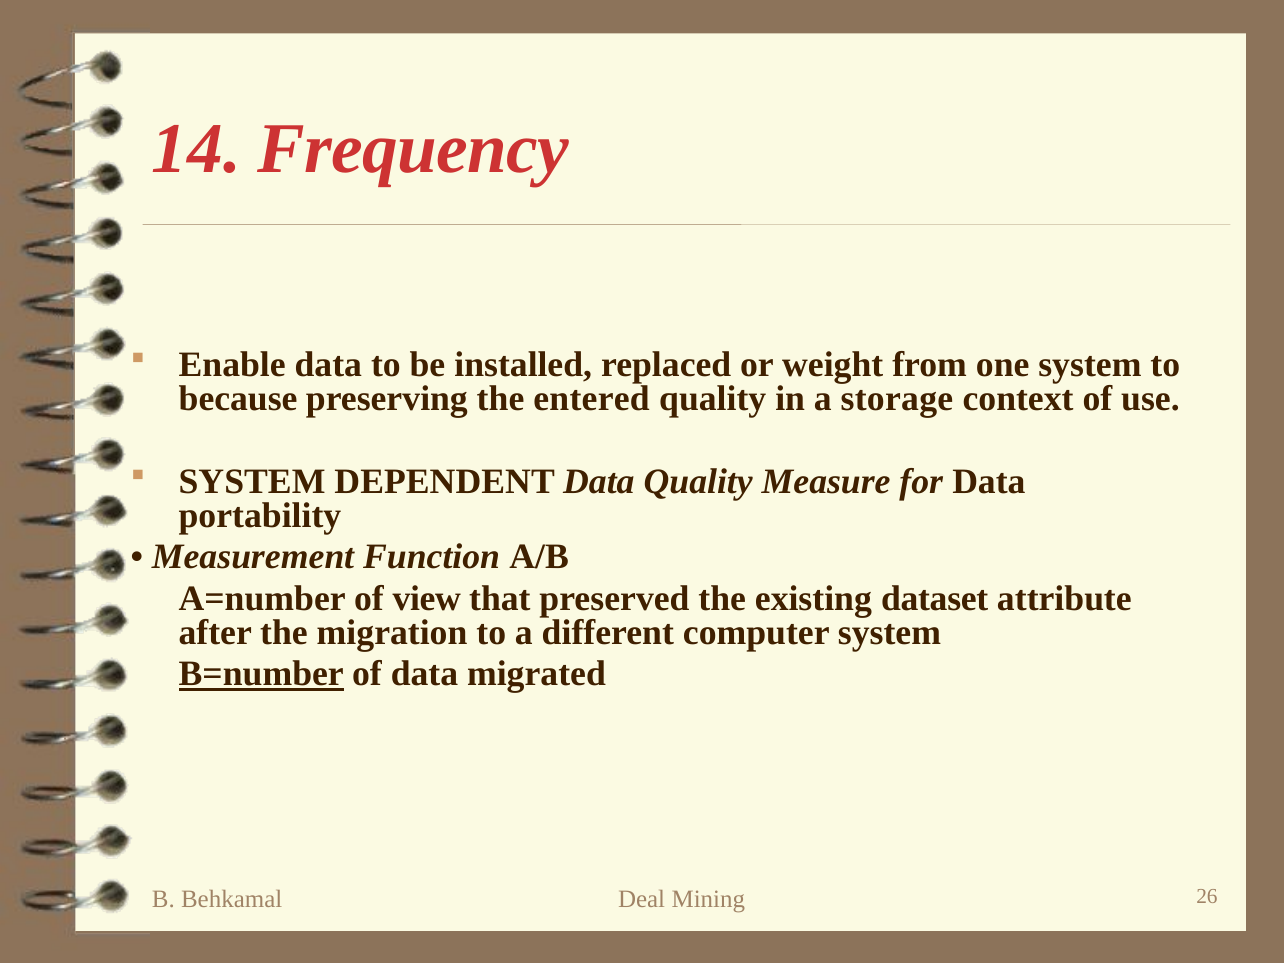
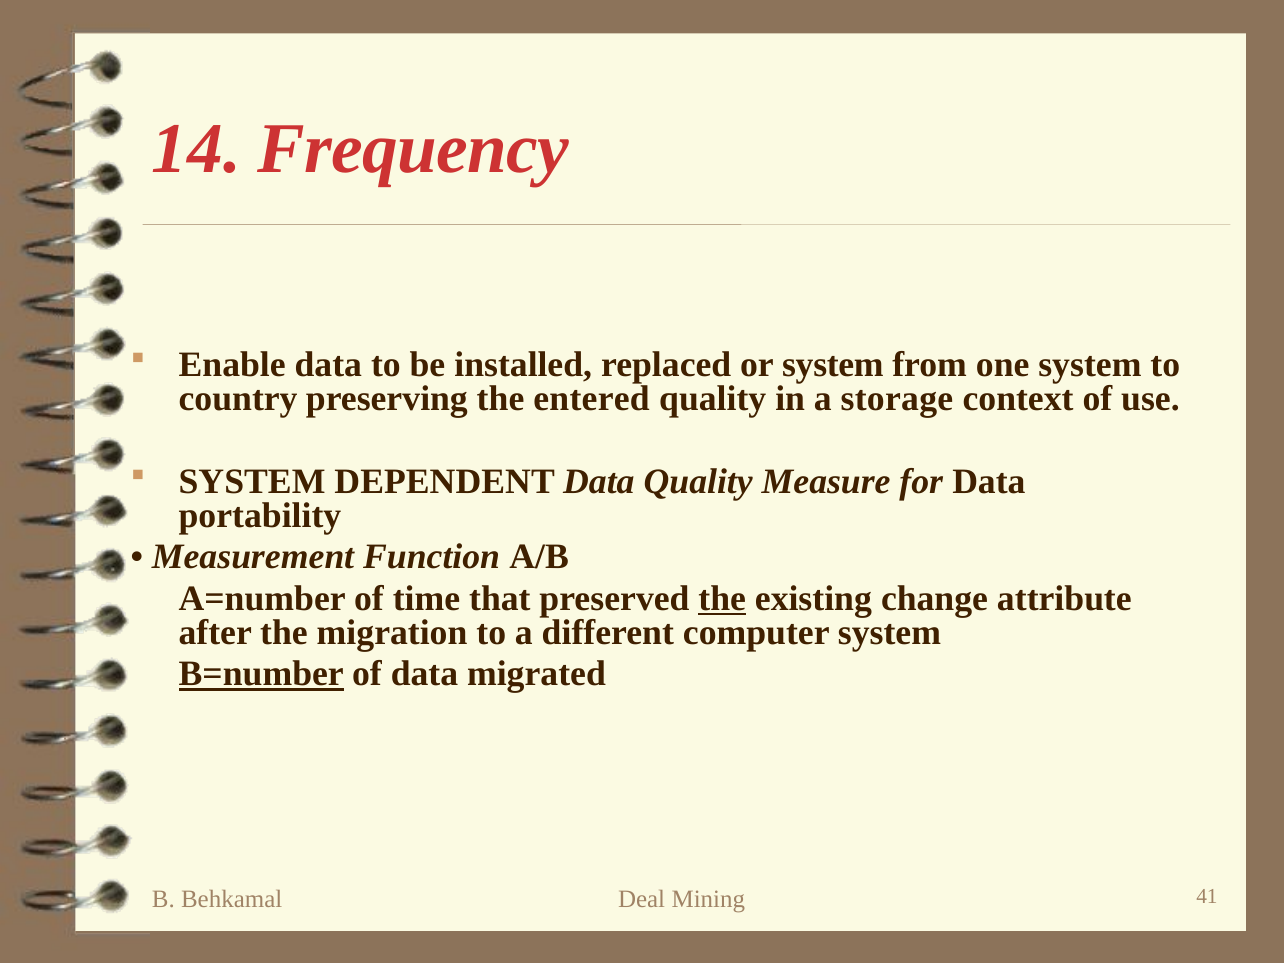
or weight: weight -> system (833, 364)
because: because -> country (238, 399)
view: view -> time (426, 599)
the underline: none -> present (722, 599)
dataset: dataset -> change (934, 599)
26: 26 -> 41 (1207, 897)
